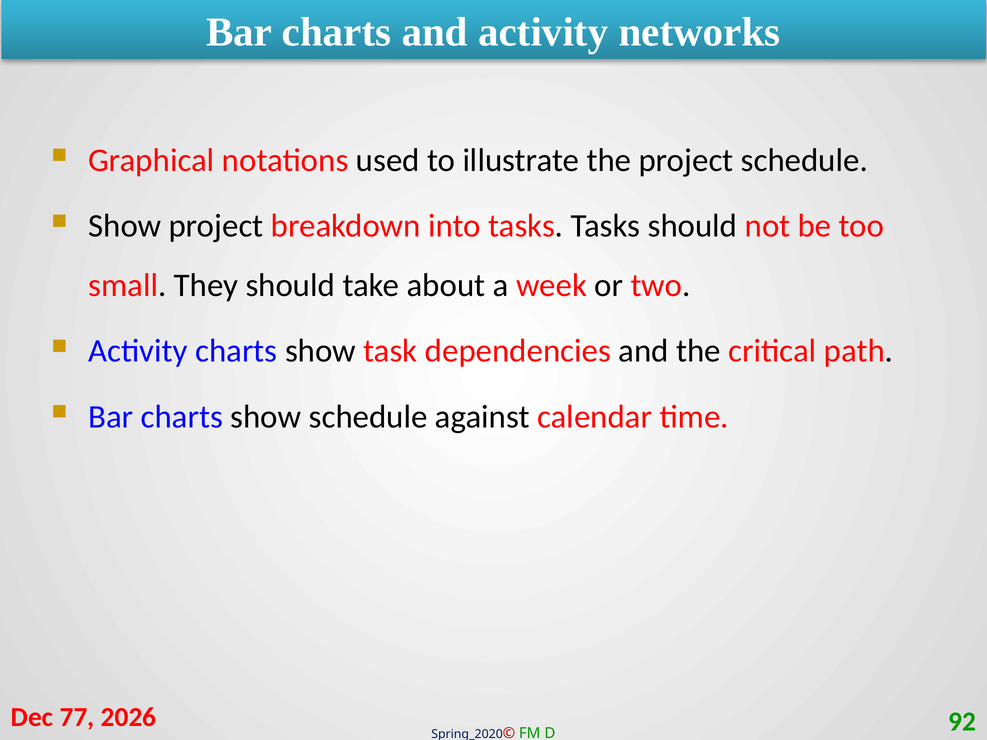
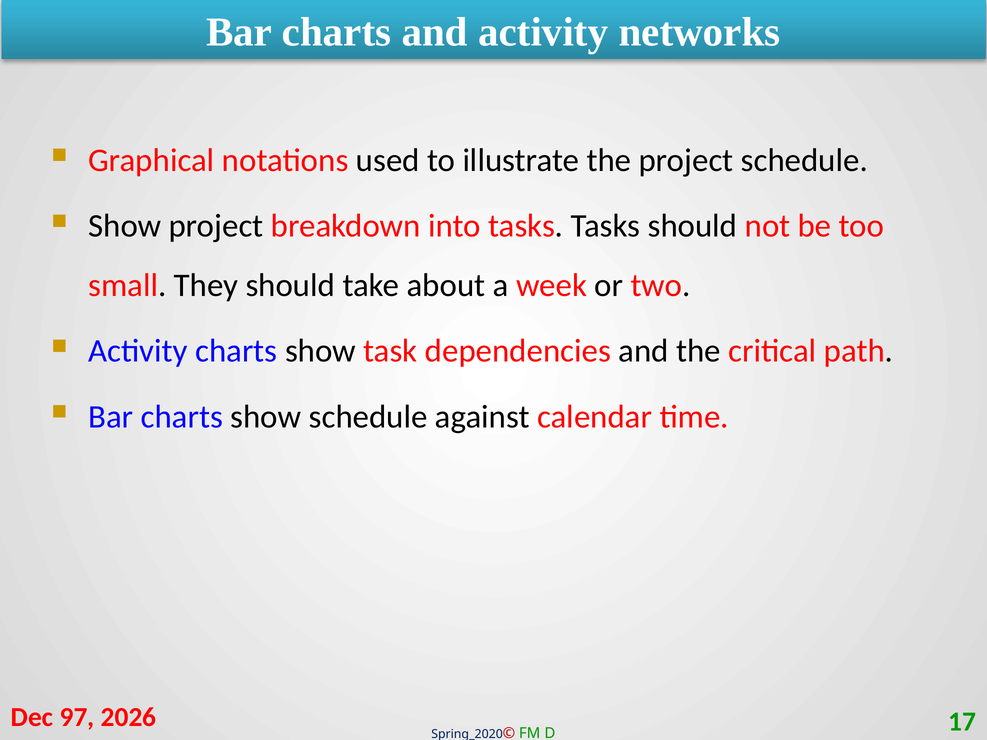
77: 77 -> 97 (77, 717)
92: 92 -> 17 (962, 722)
